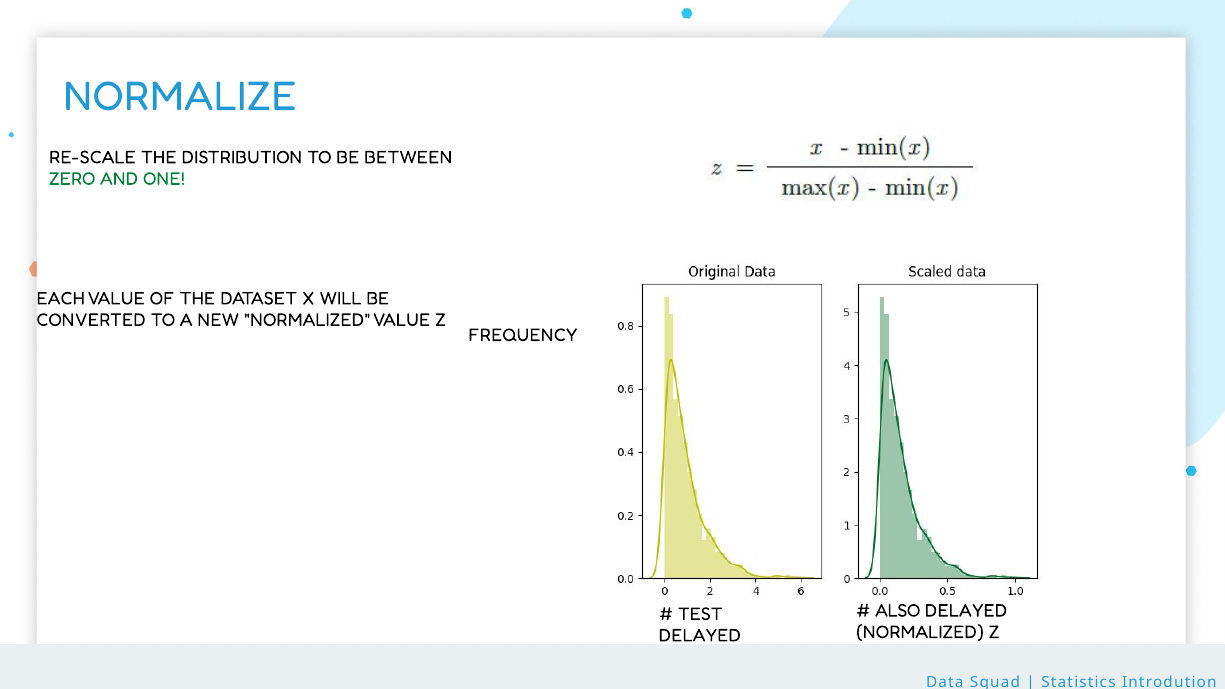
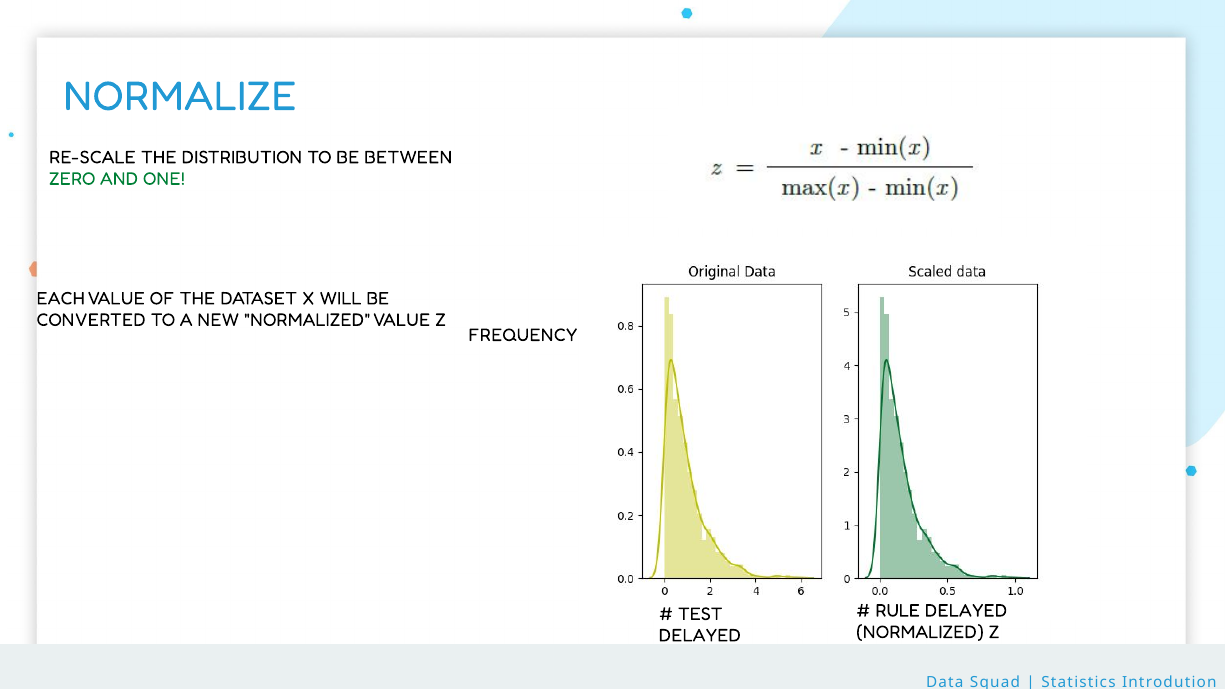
ALSO: ALSO -> RULE (898, 611)
